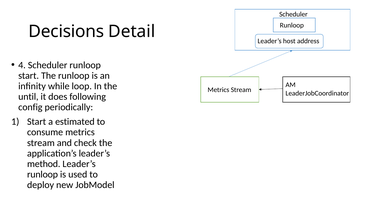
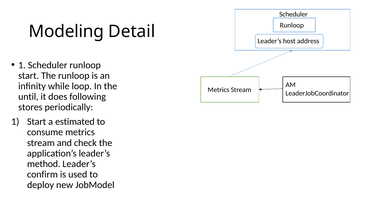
Decisions: Decisions -> Modeling (66, 32)
4: 4 -> 1 (22, 65)
config: config -> stores (30, 108)
runloop: runloop -> confirm (42, 175)
